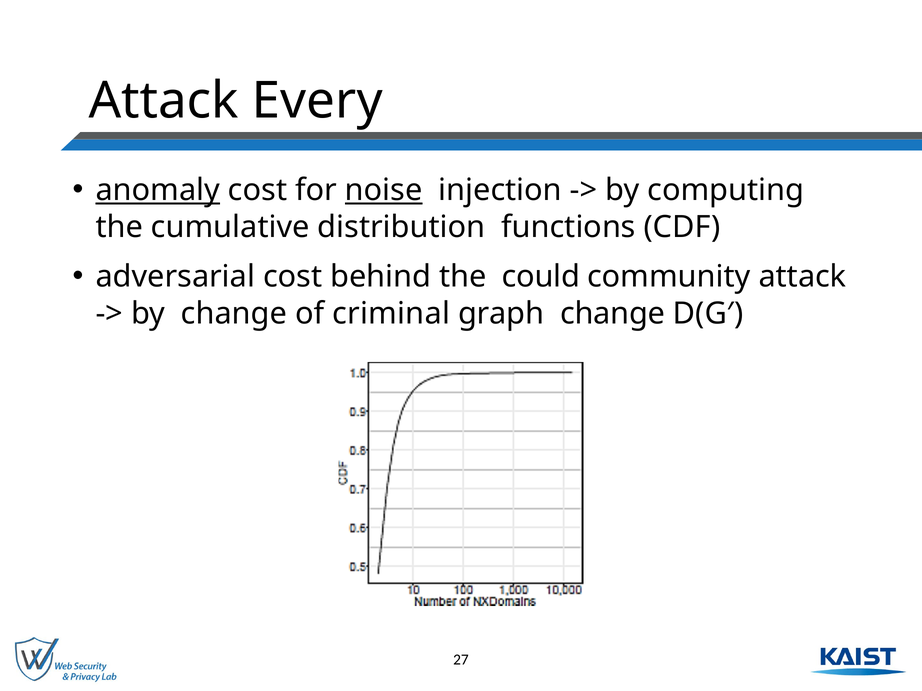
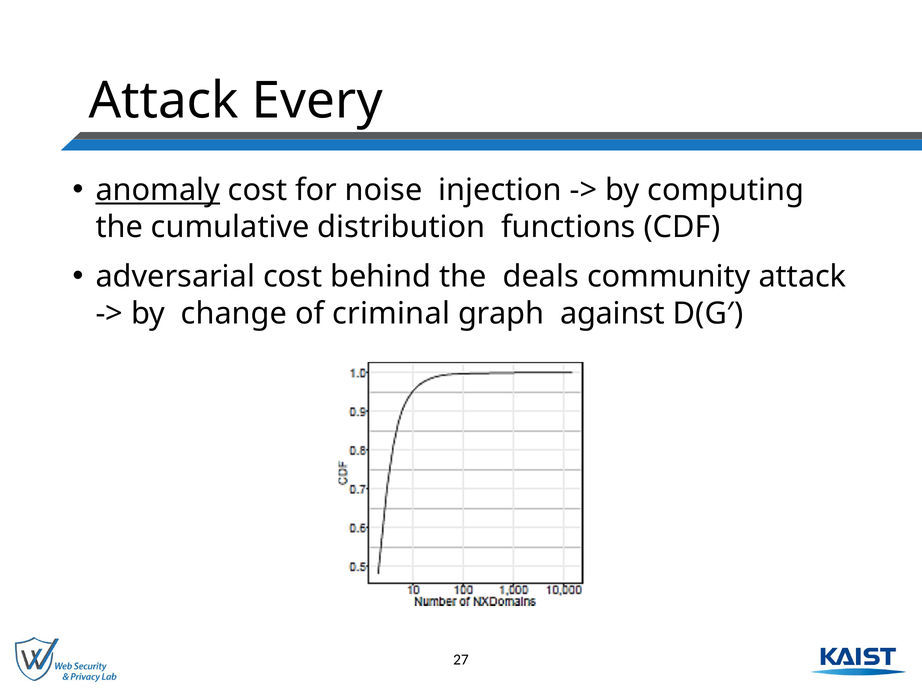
noise underline: present -> none (384, 190)
could: could -> deals (541, 277)
graph change: change -> against (613, 314)
